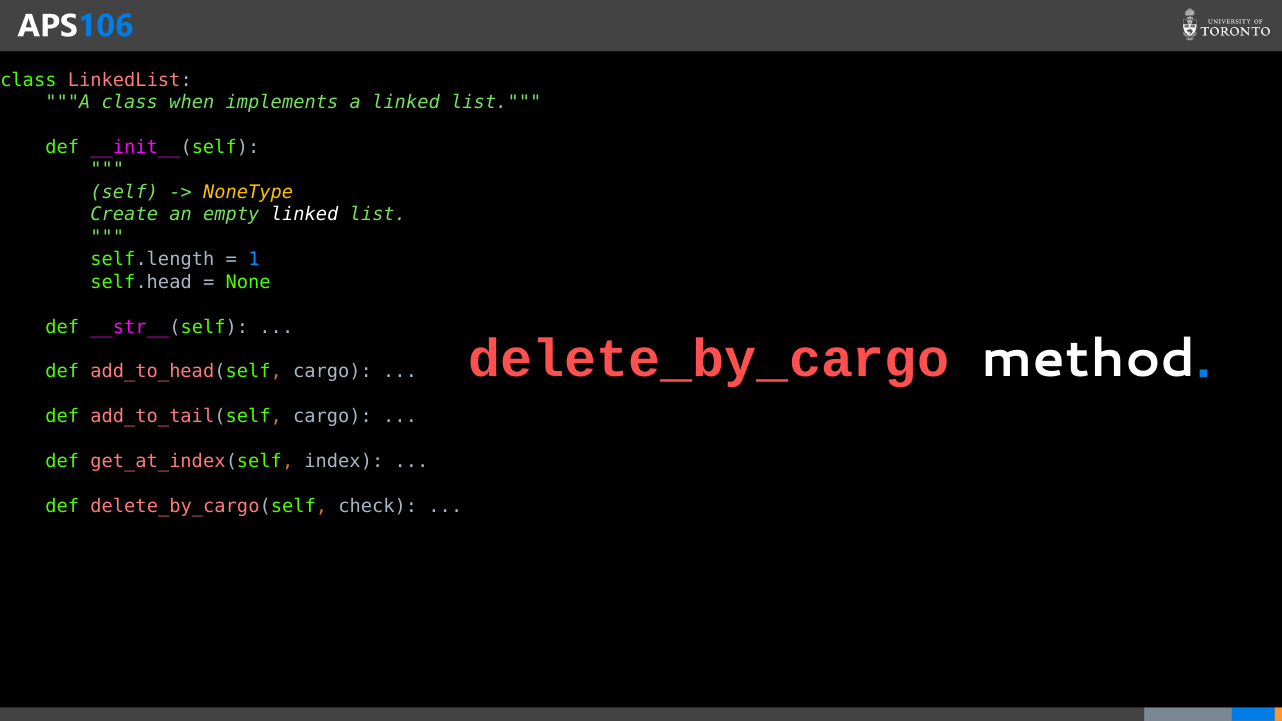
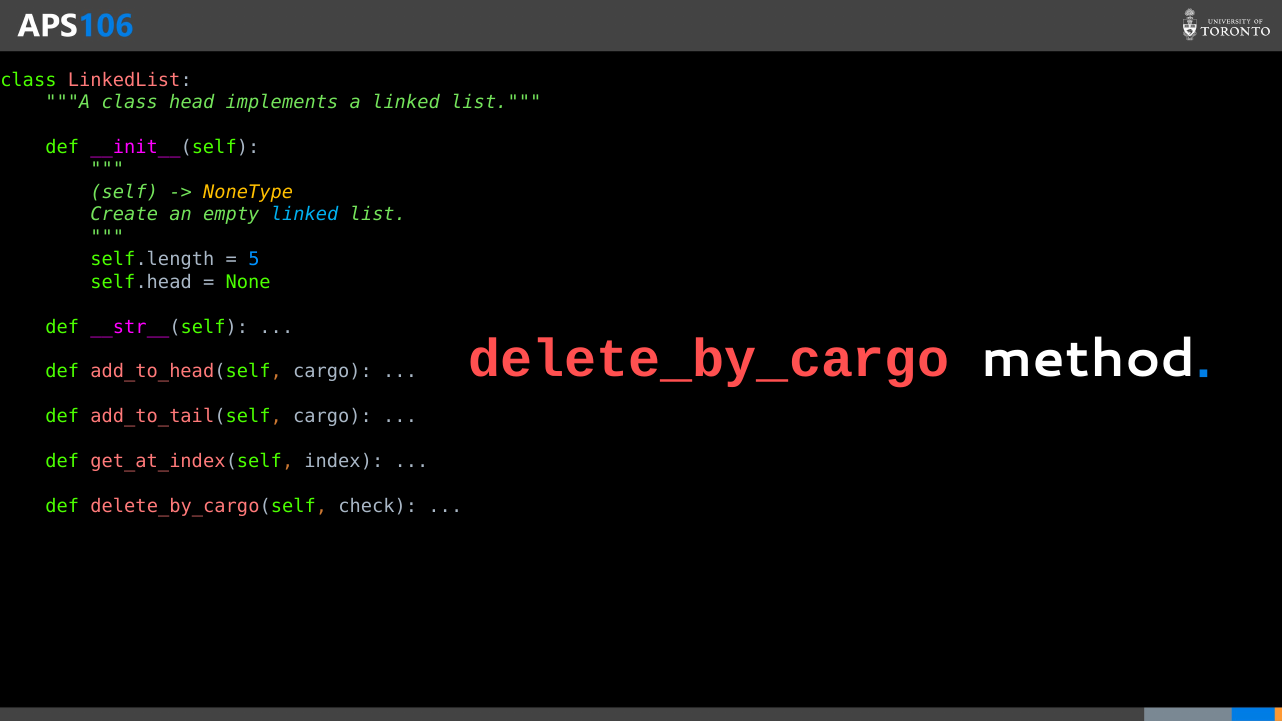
when: when -> head (192, 102)
linked colour: white -> light blue (305, 215)
1: 1 -> 5 (254, 260)
